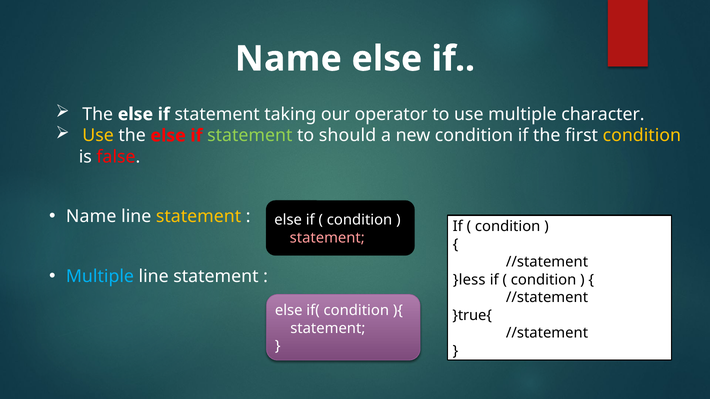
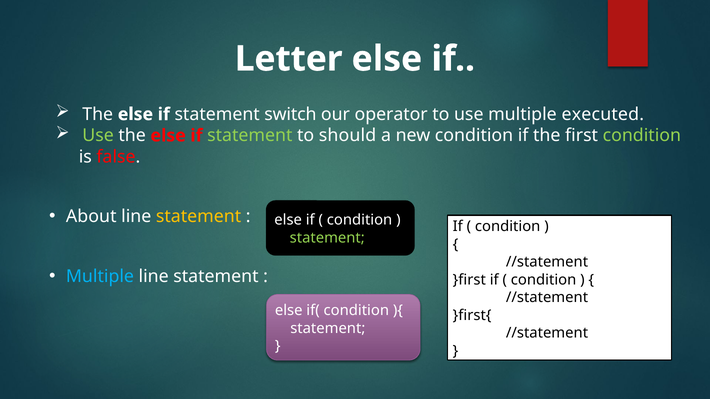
Name: Name -> Letter (289, 59)
taking: taking -> switch (290, 114)
character: character -> executed (603, 114)
Use colour: yellow -> light green (98, 136)
condition colour: yellow -> light green (642, 136)
Name: Name -> About (91, 217)
statement colour: pink -> light green (327, 238)
}less: }less -> }first (469, 280)
}true{: }true{ -> }first{ (472, 316)
